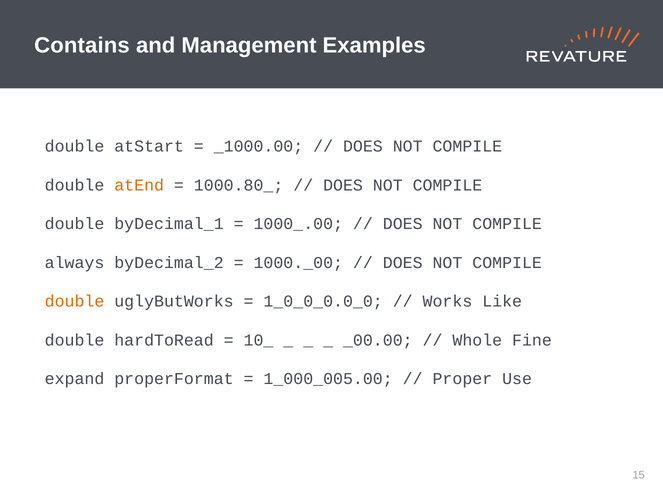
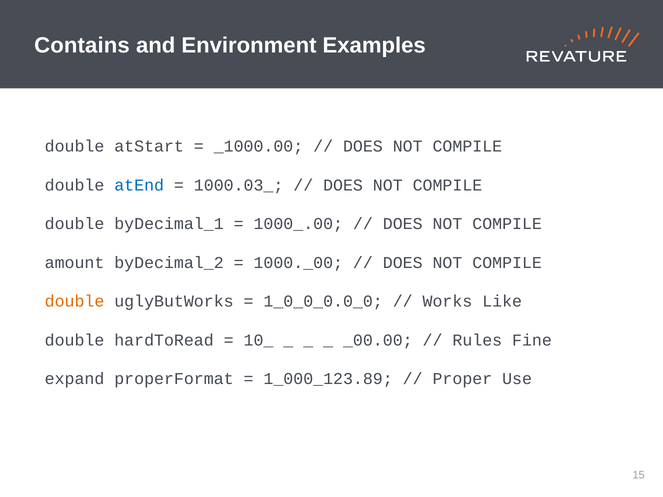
Management: Management -> Environment (249, 46)
atEnd colour: orange -> blue (139, 185)
1000.80_: 1000.80_ -> 1000.03_ (239, 185)
always: always -> amount (75, 263)
Whole: Whole -> Rules (477, 340)
1_000_005.00: 1_000_005.00 -> 1_000_123.89 (328, 379)
